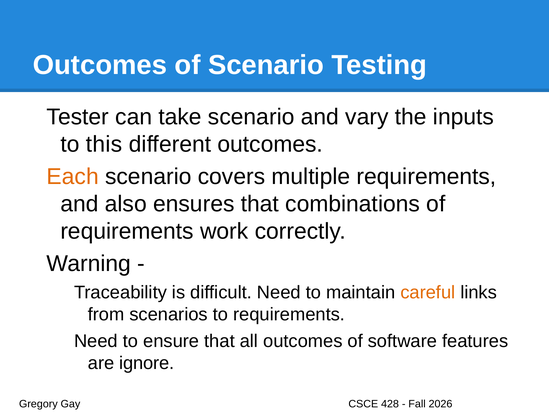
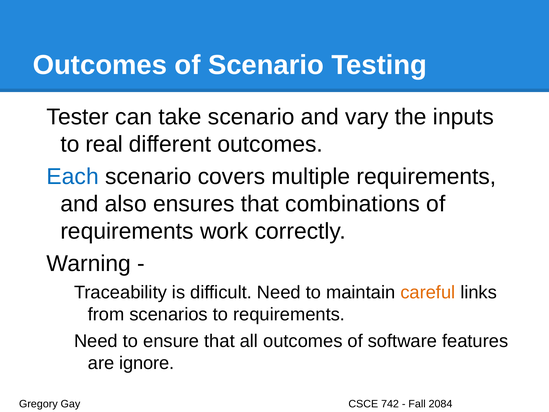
this: this -> real (104, 144)
Each colour: orange -> blue (73, 176)
428: 428 -> 742 (390, 404)
2026: 2026 -> 2084 (440, 404)
